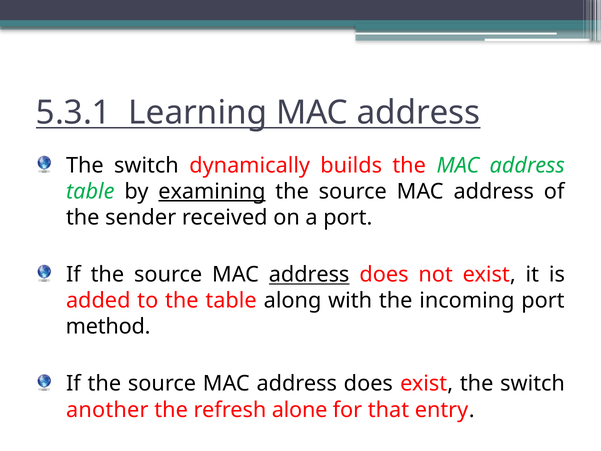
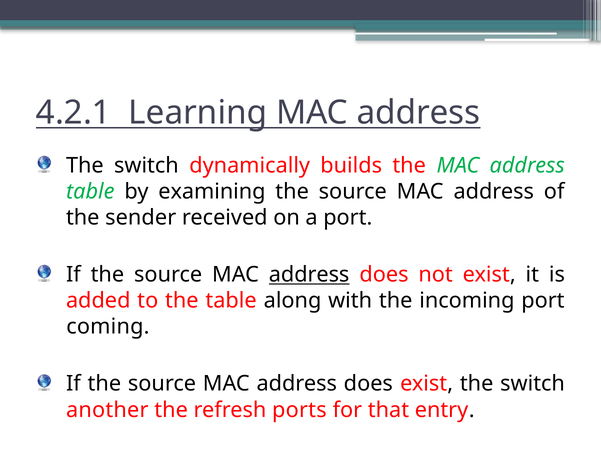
5.3.1: 5.3.1 -> 4.2.1 (73, 112)
examining underline: present -> none (212, 191)
method: method -> coming (108, 327)
alone: alone -> ports (299, 410)
